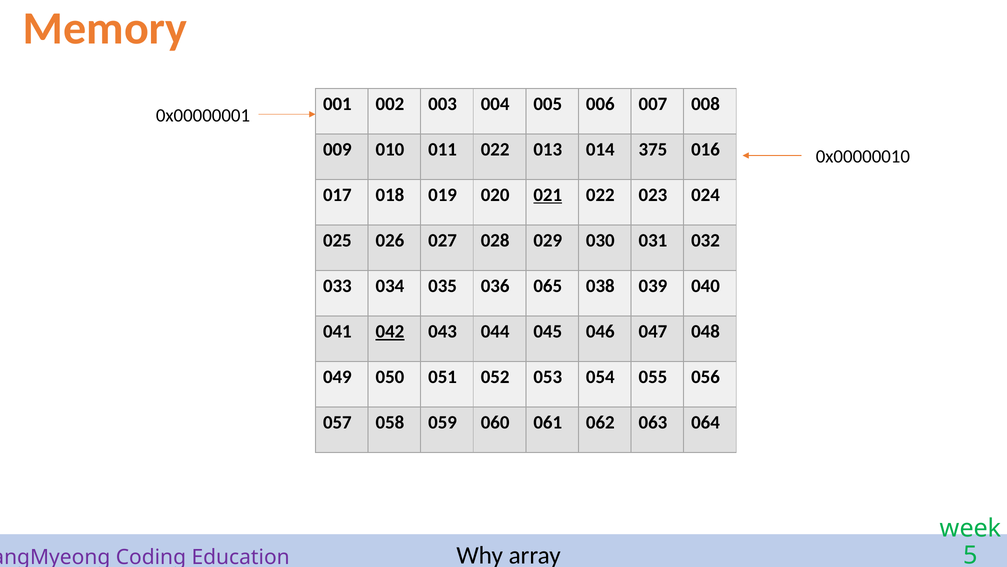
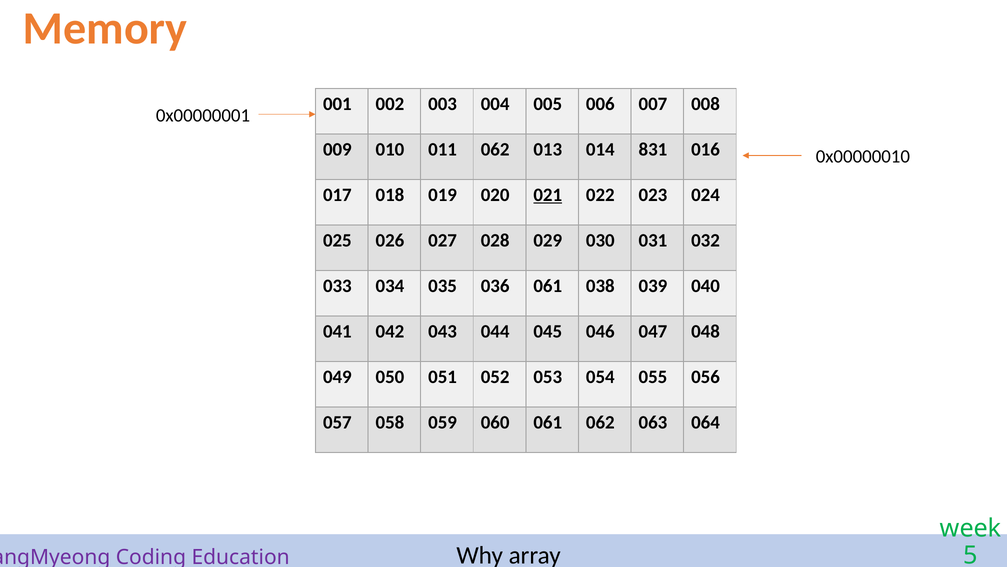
011 022: 022 -> 062 (495, 149)
375: 375 -> 831 (653, 149)
036 065: 065 -> 061 (548, 286)
042 underline: present -> none (390, 331)
